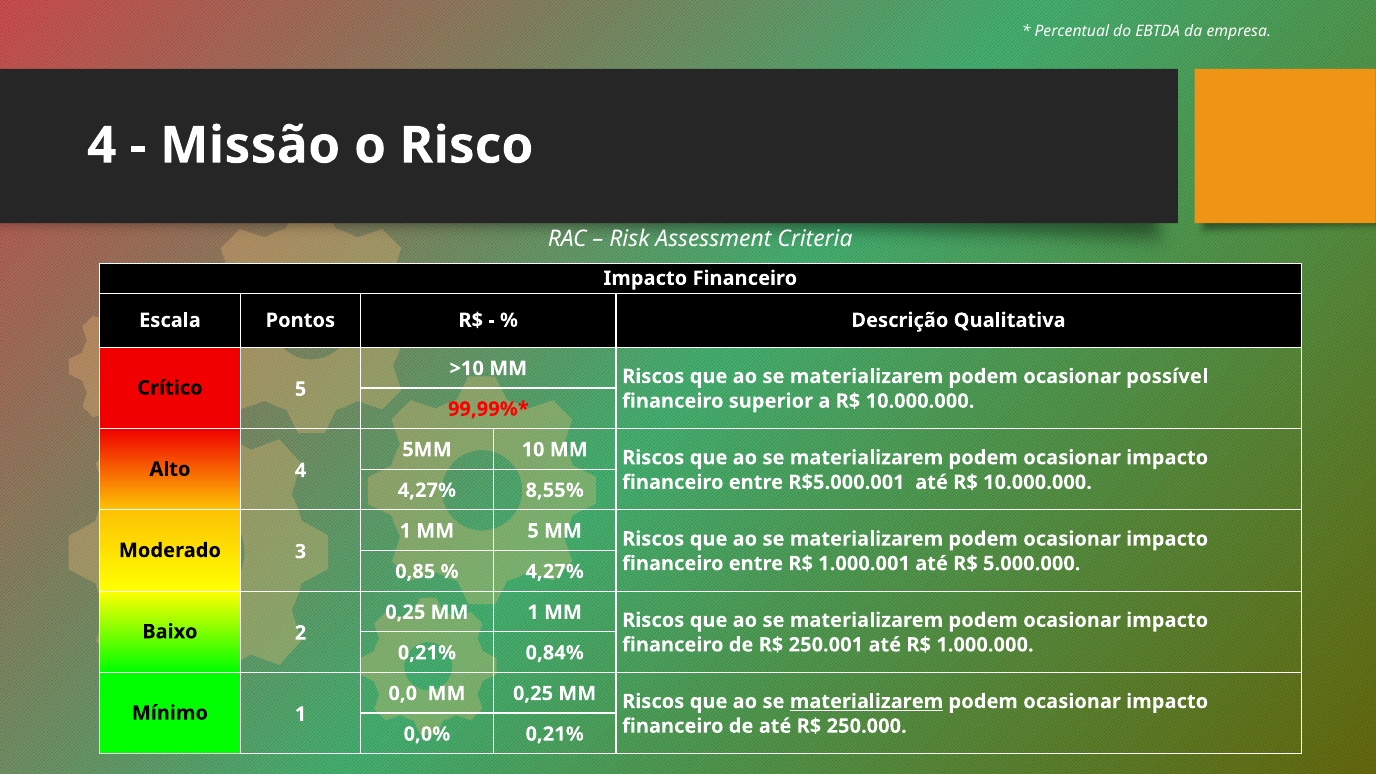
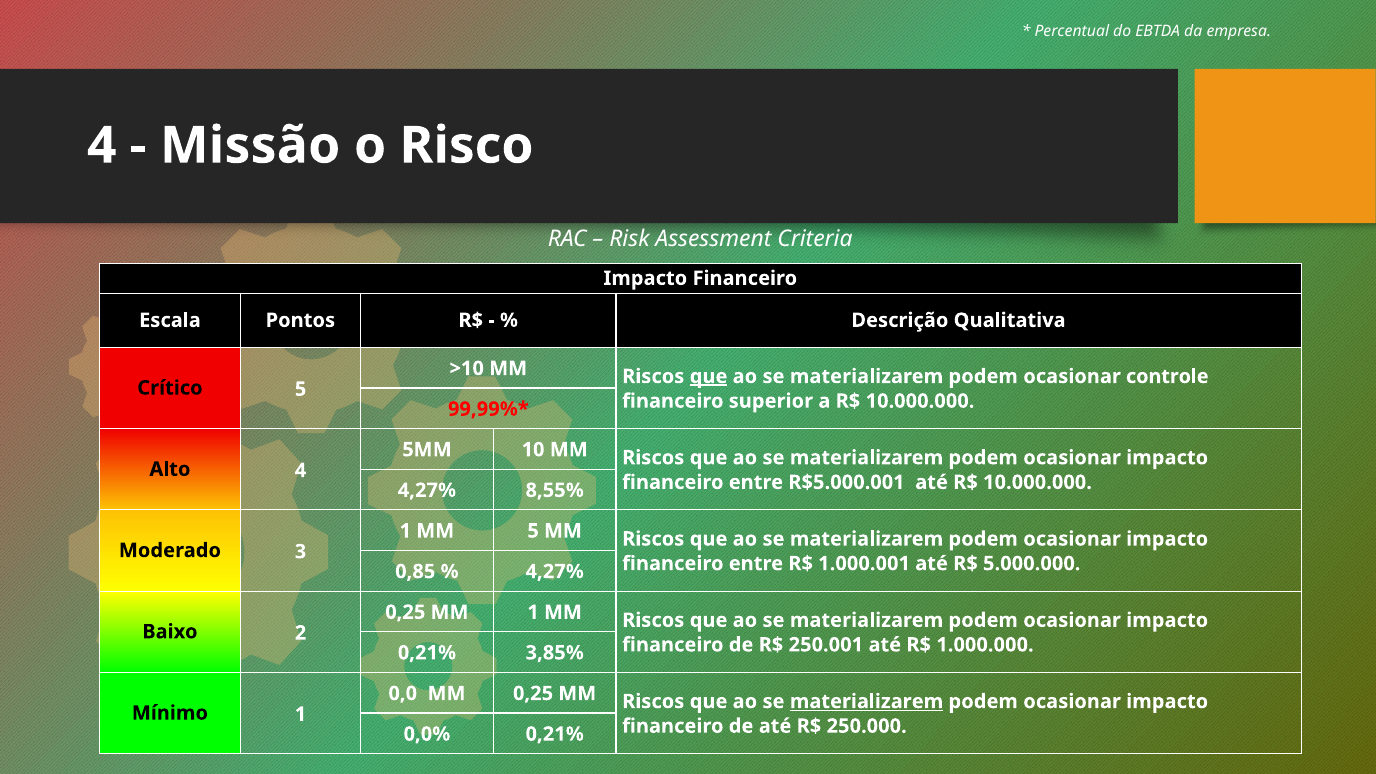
que underline: none -> present (709, 376)
possível: possível -> controle (1167, 376)
0,84%: 0,84% -> 3,85% (555, 653)
